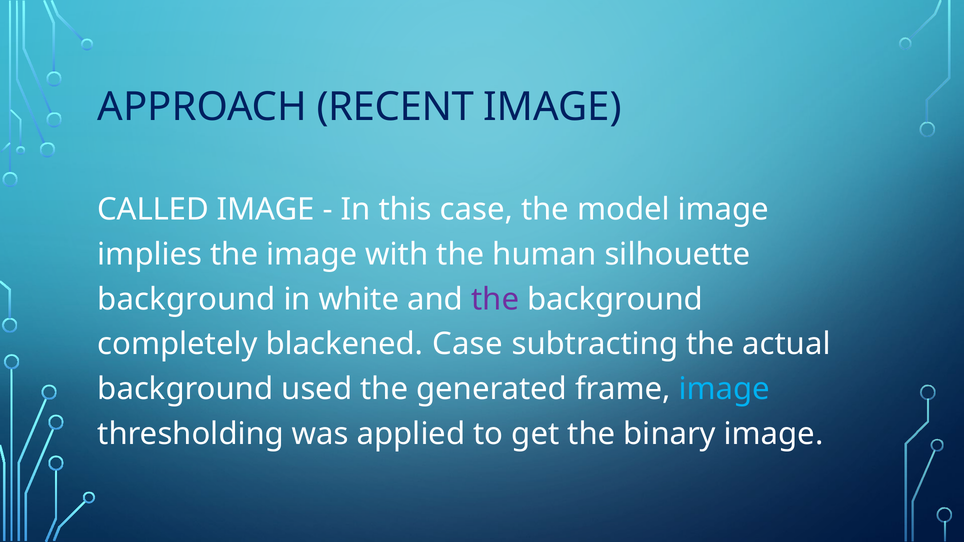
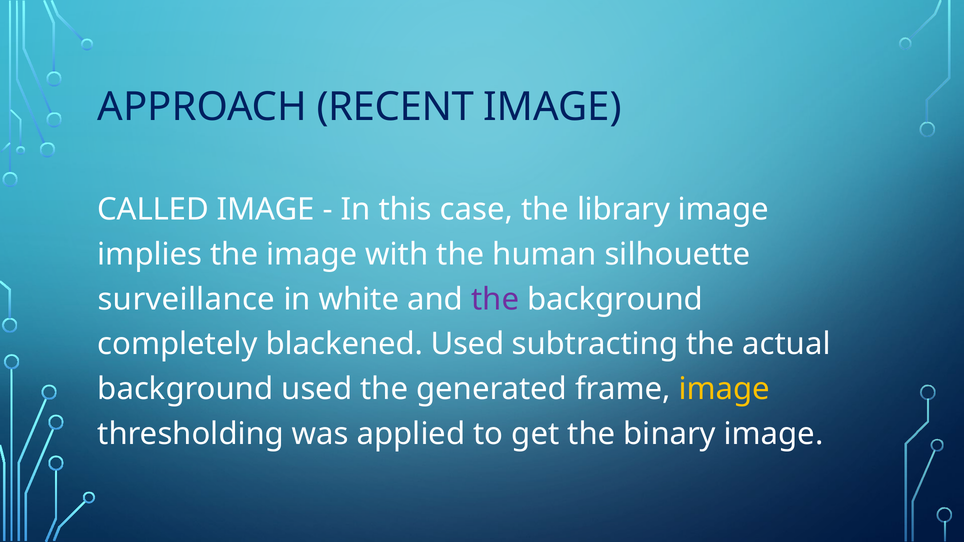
model: model -> library (624, 210)
background: background -> surveillance (186, 299)
blackened Case: Case -> Used (468, 344)
image colour: light blue -> yellow (724, 389)
